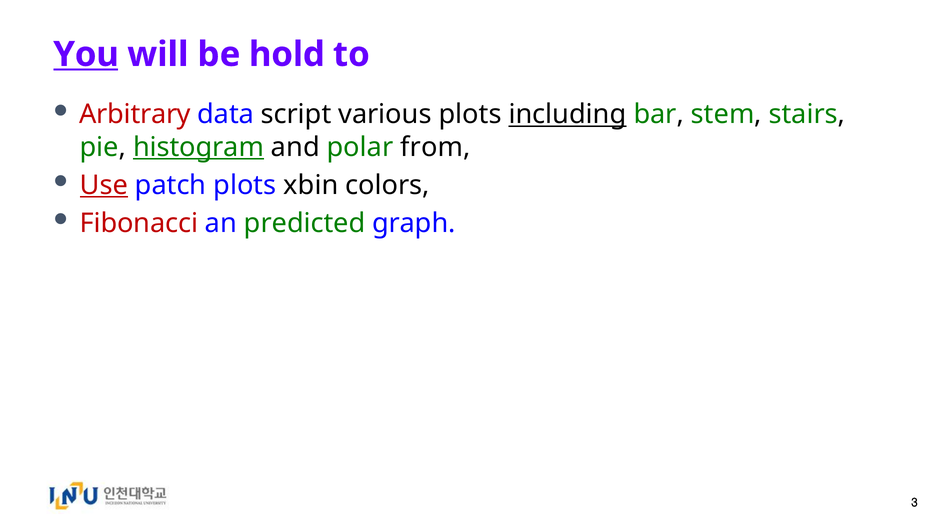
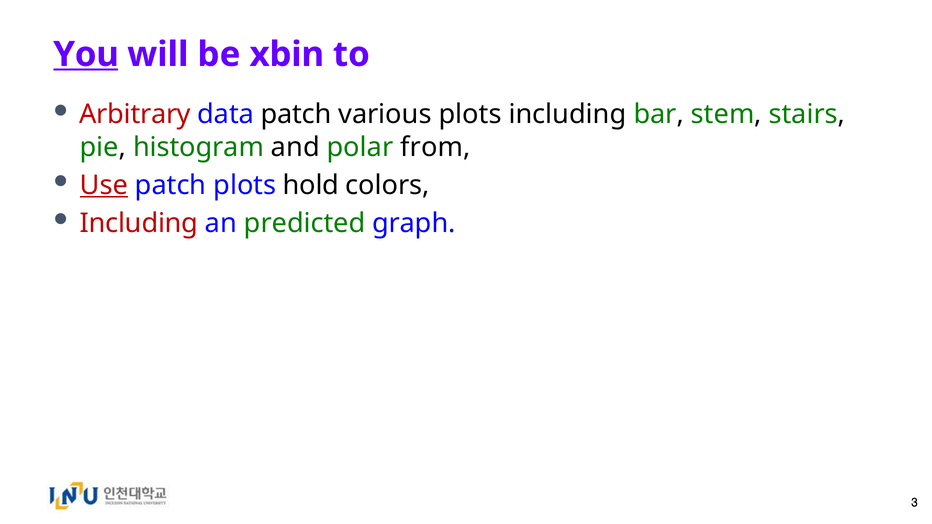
hold: hold -> xbin (287, 54)
data script: script -> patch (296, 115)
including underline: present -> none (568, 115)
histogram underline: present -> none (199, 147)
xbin: xbin -> hold (311, 185)
Fibonacci: Fibonacci -> Including (139, 223)
